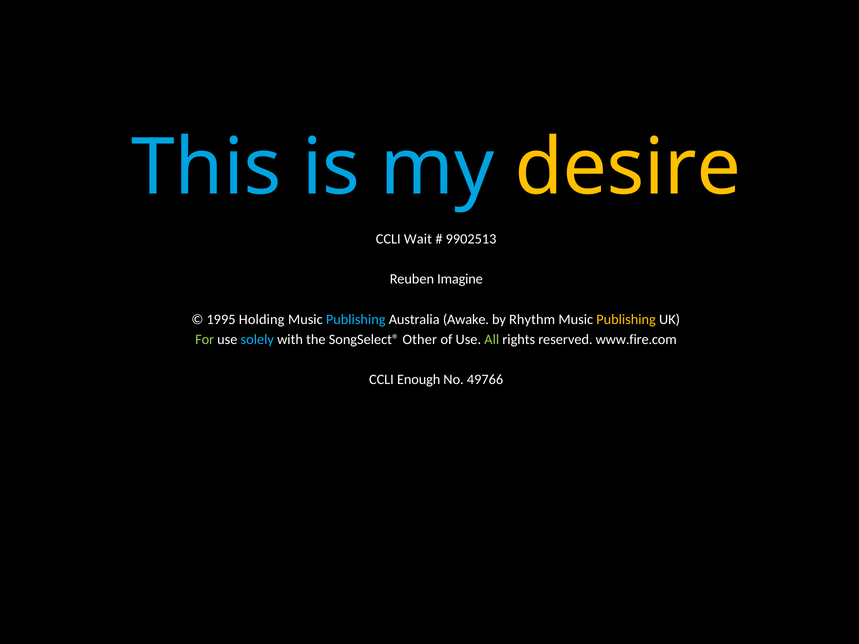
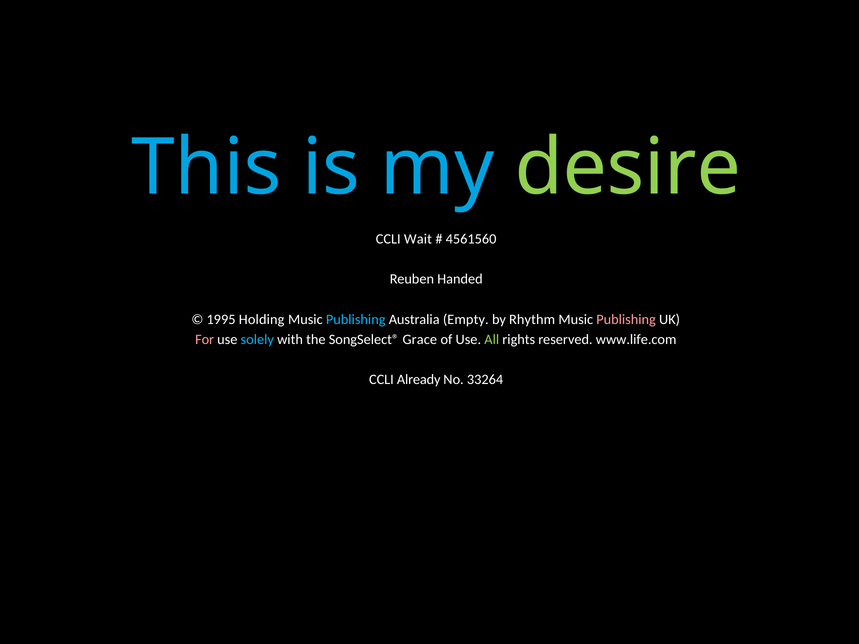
desire colour: yellow -> light green (628, 168)
9902513: 9902513 -> 4561560 (471, 239)
Imagine: Imagine -> Handed (460, 279)
Awake: Awake -> Empty (466, 319)
Publishing colour: yellow -> pink (626, 319)
For colour: light green -> pink (205, 339)
Other: Other -> Grace (420, 339)
www.fire.com: www.fire.com -> www.life.com (636, 339)
Enough: Enough -> Already (419, 380)
49766: 49766 -> 33264 (485, 380)
